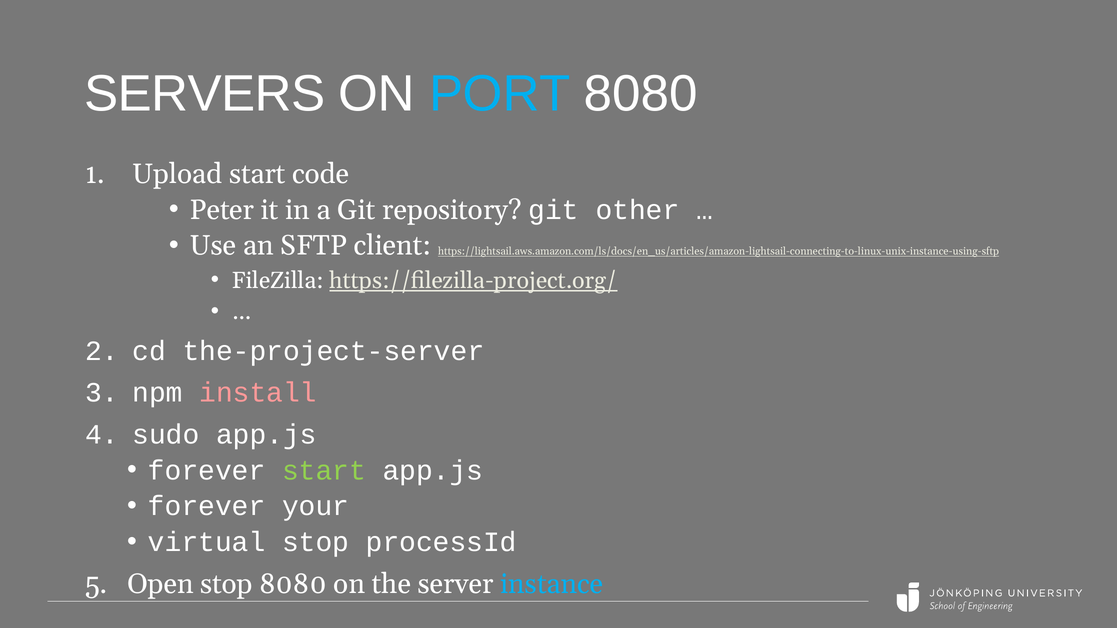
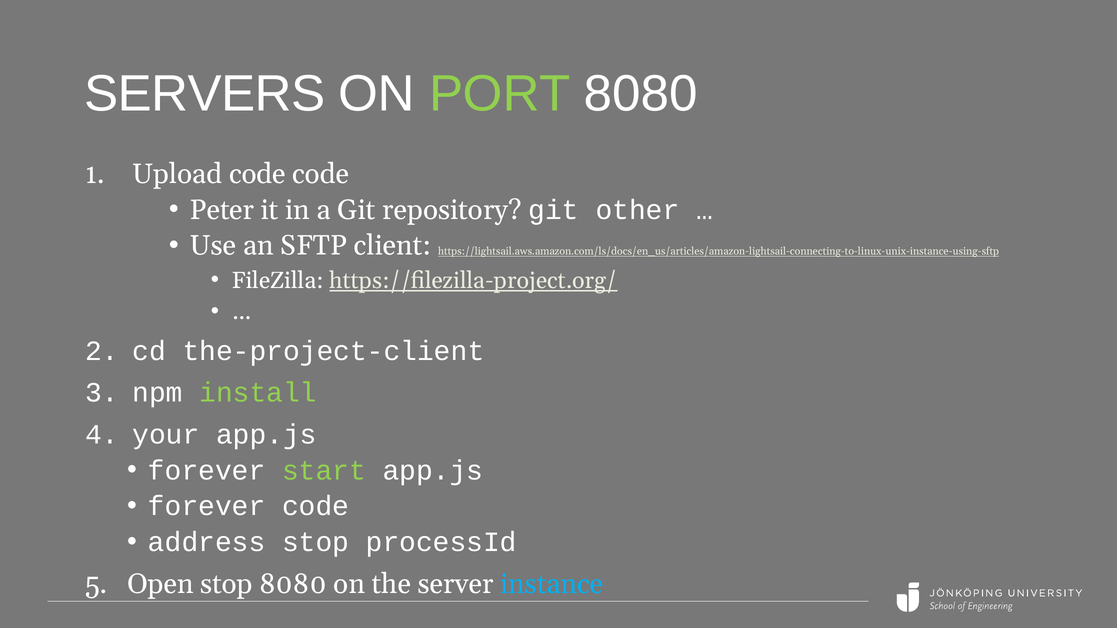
PORT colour: light blue -> light green (500, 94)
Upload start: start -> code (257, 174)
the-project-server: the-project-server -> the-project-client (333, 351)
install colour: pink -> light green (258, 393)
sudo: sudo -> your (166, 435)
forever your: your -> code (316, 507)
virtual: virtual -> address (207, 542)
